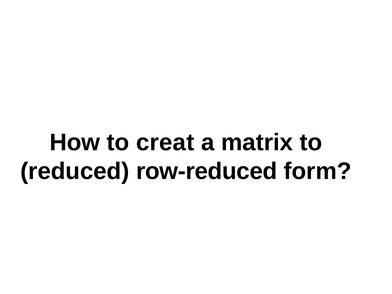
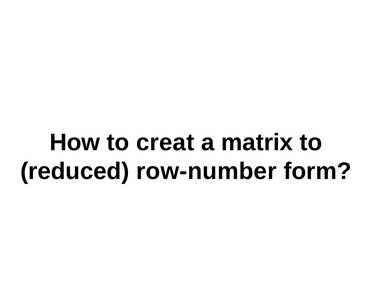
row-reduced: row-reduced -> row-number (206, 171)
